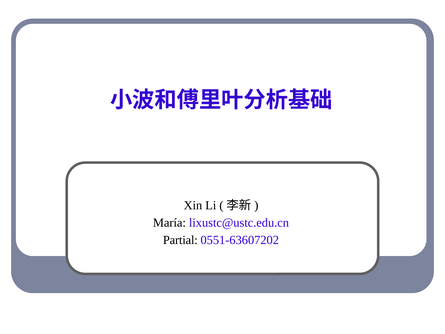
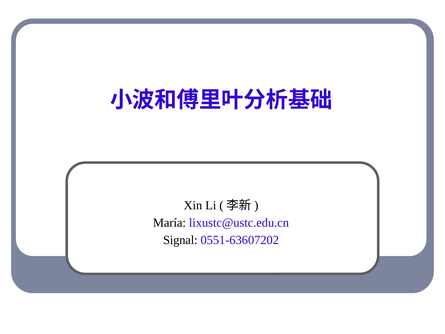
Partial: Partial -> Signal (180, 240)
